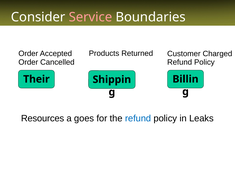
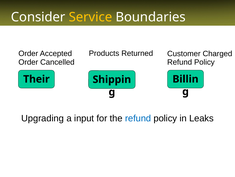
Service colour: pink -> yellow (90, 17)
Resources: Resources -> Upgrading (43, 118)
goes: goes -> input (84, 118)
